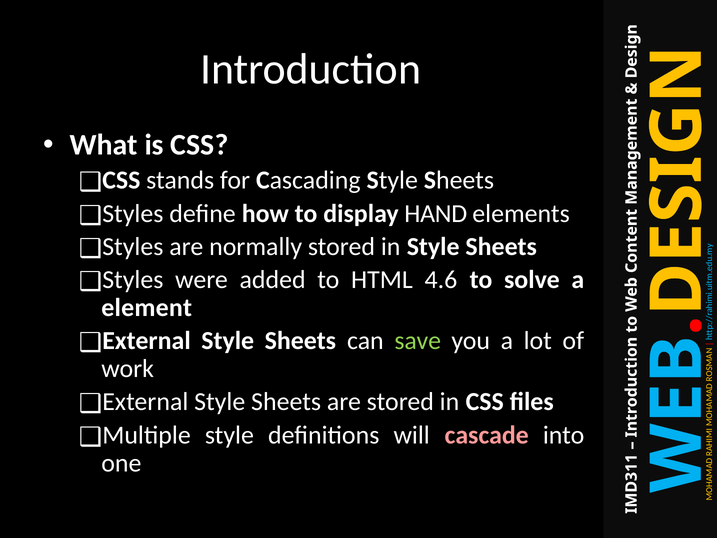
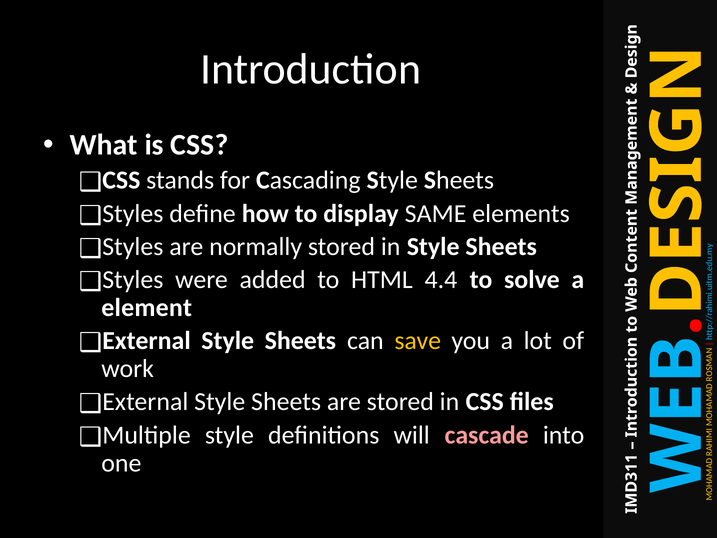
HAND: HAND -> SAME (436, 213)
4.6: 4.6 -> 4.4 (441, 280)
save colour: light green -> yellow (418, 341)
